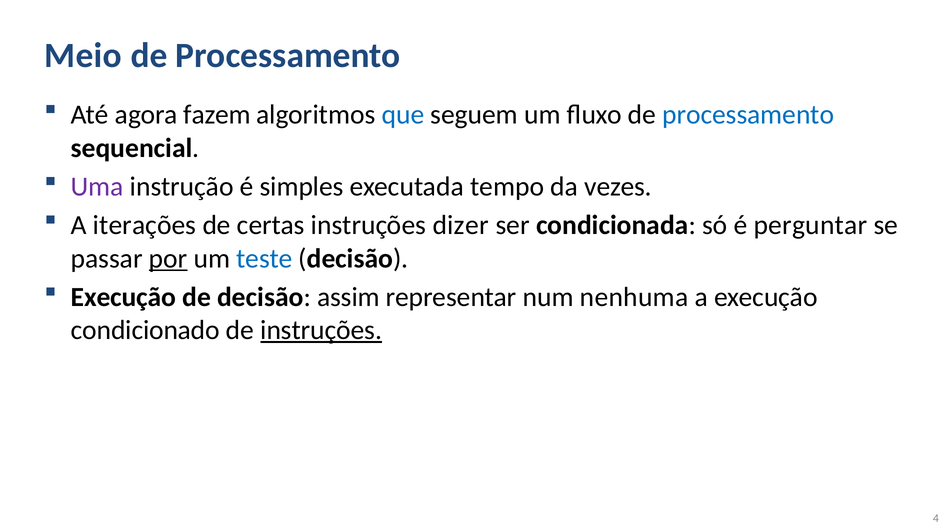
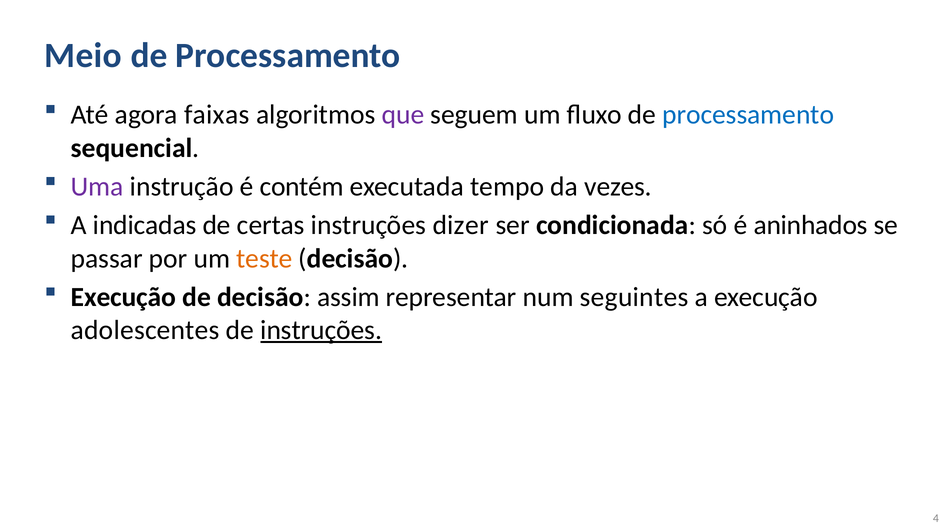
fazem: fazem -> faixas (217, 115)
que colour: blue -> purple (403, 115)
simples: simples -> contém (302, 187)
iterações: iterações -> indicadas (145, 225)
perguntar: perguntar -> aninhados (811, 225)
por underline: present -> none (168, 258)
teste colour: blue -> orange (264, 258)
nenhuma: nenhuma -> seguintes (634, 297)
condicionado: condicionado -> adolescentes (145, 330)
